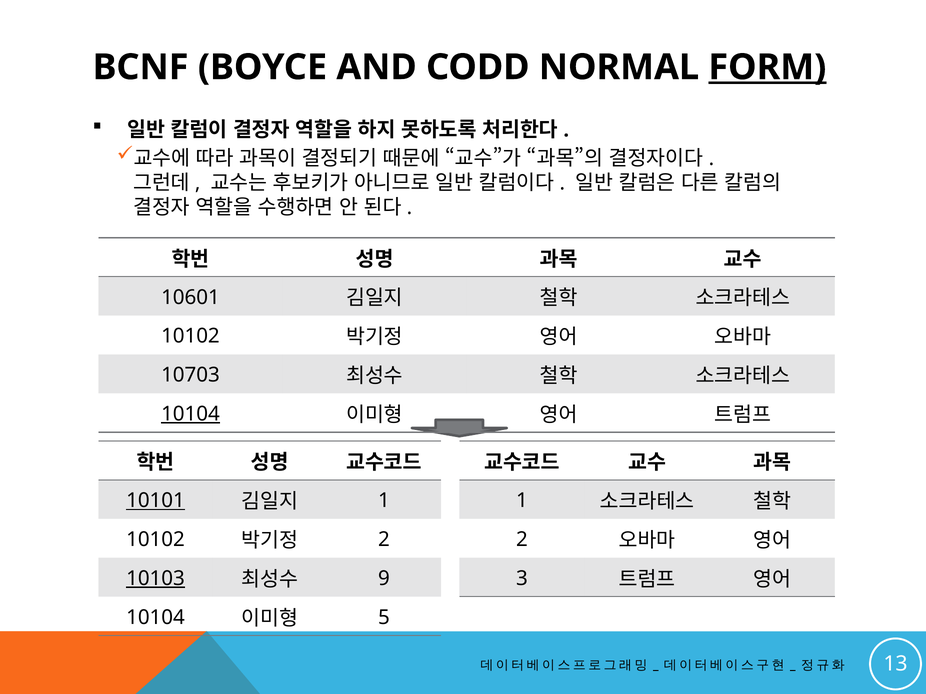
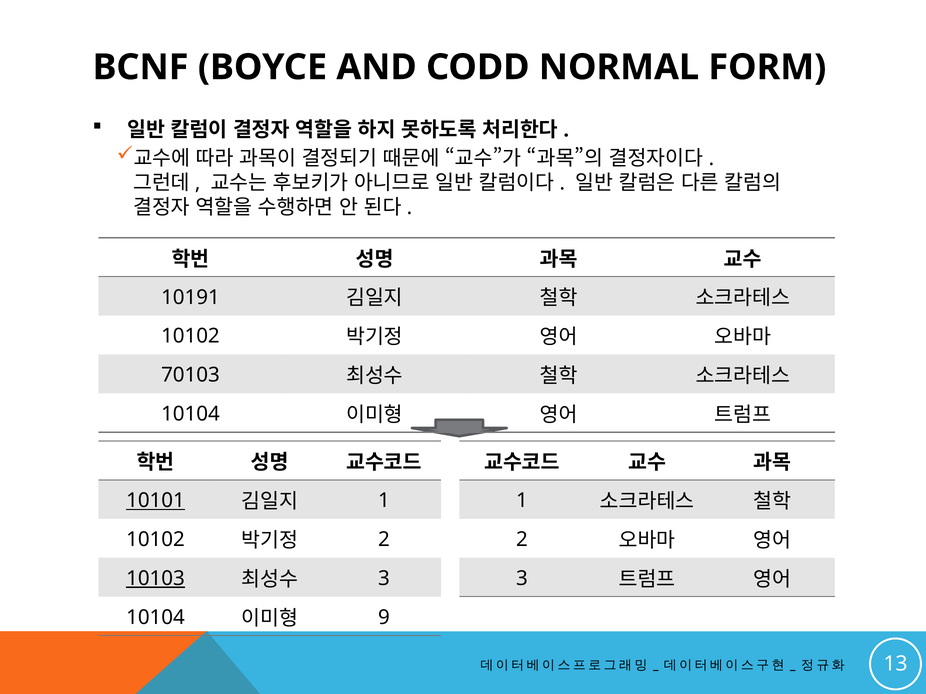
FORM underline: present -> none (767, 67)
10601: 10601 -> 10191 (190, 297)
10703: 10703 -> 70103 (190, 375)
10104 underline: present -> none (190, 414)
9: 9 -> 3 (384, 579)
5: 5 -> 9 (384, 618)
